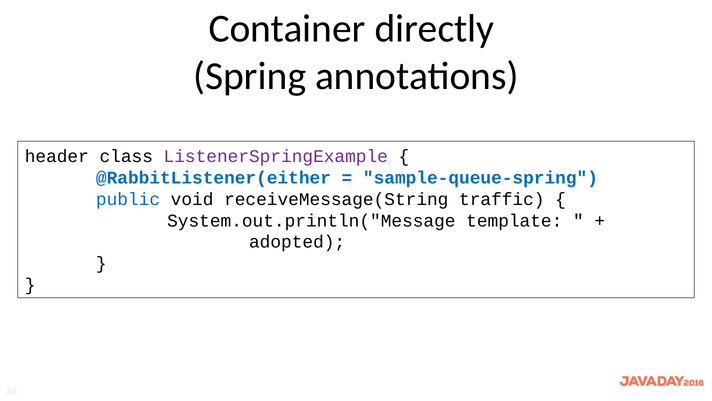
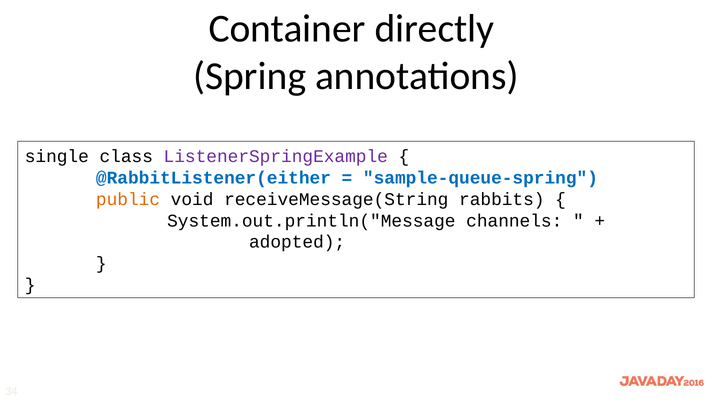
header: header -> single (57, 156)
public colour: blue -> orange (128, 199)
traffic: traffic -> rabbits (502, 199)
template: template -> channels (514, 220)
